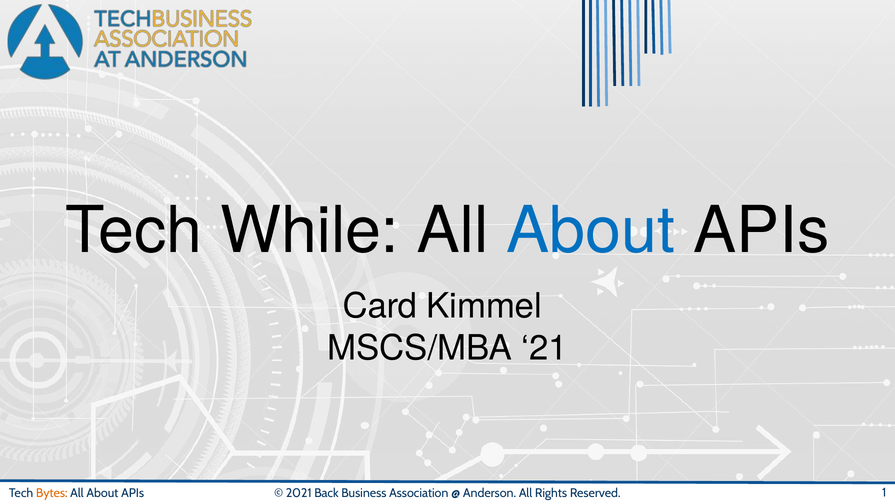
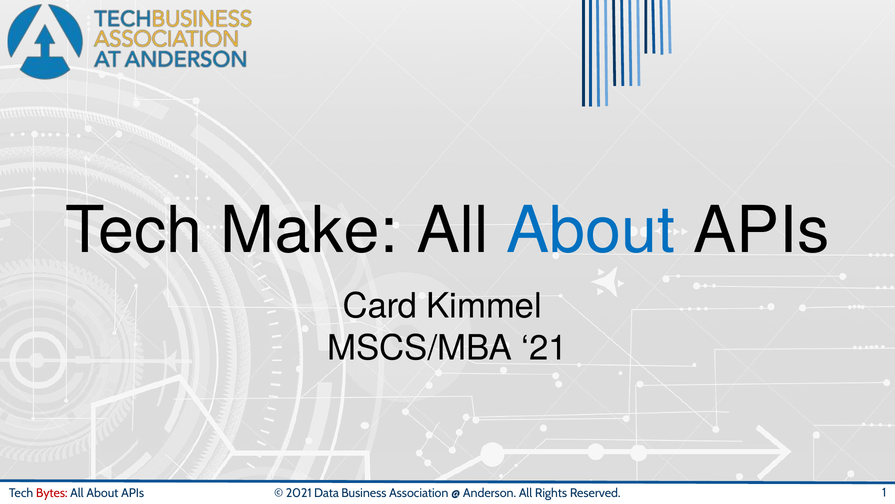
While: While -> Make (309, 231)
Bytes colour: orange -> red (52, 492)
Back: Back -> Data (326, 492)
